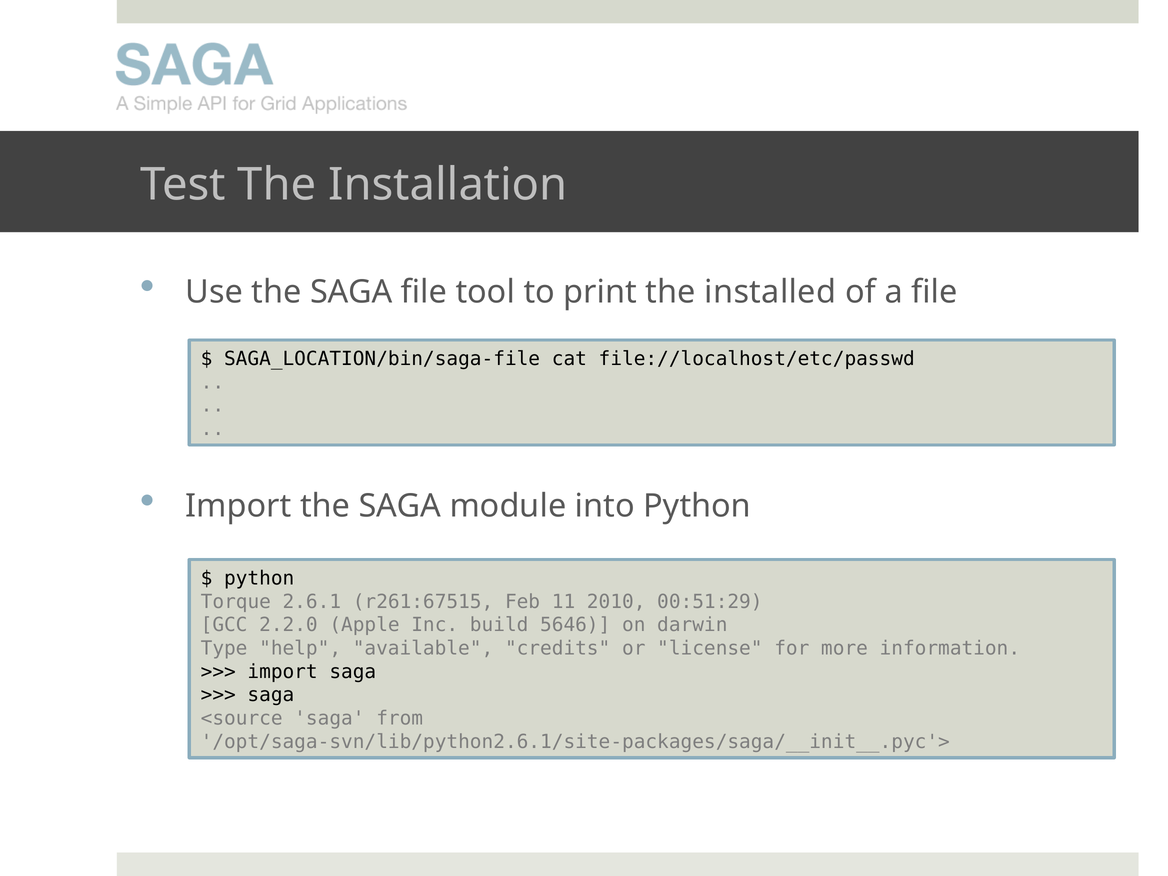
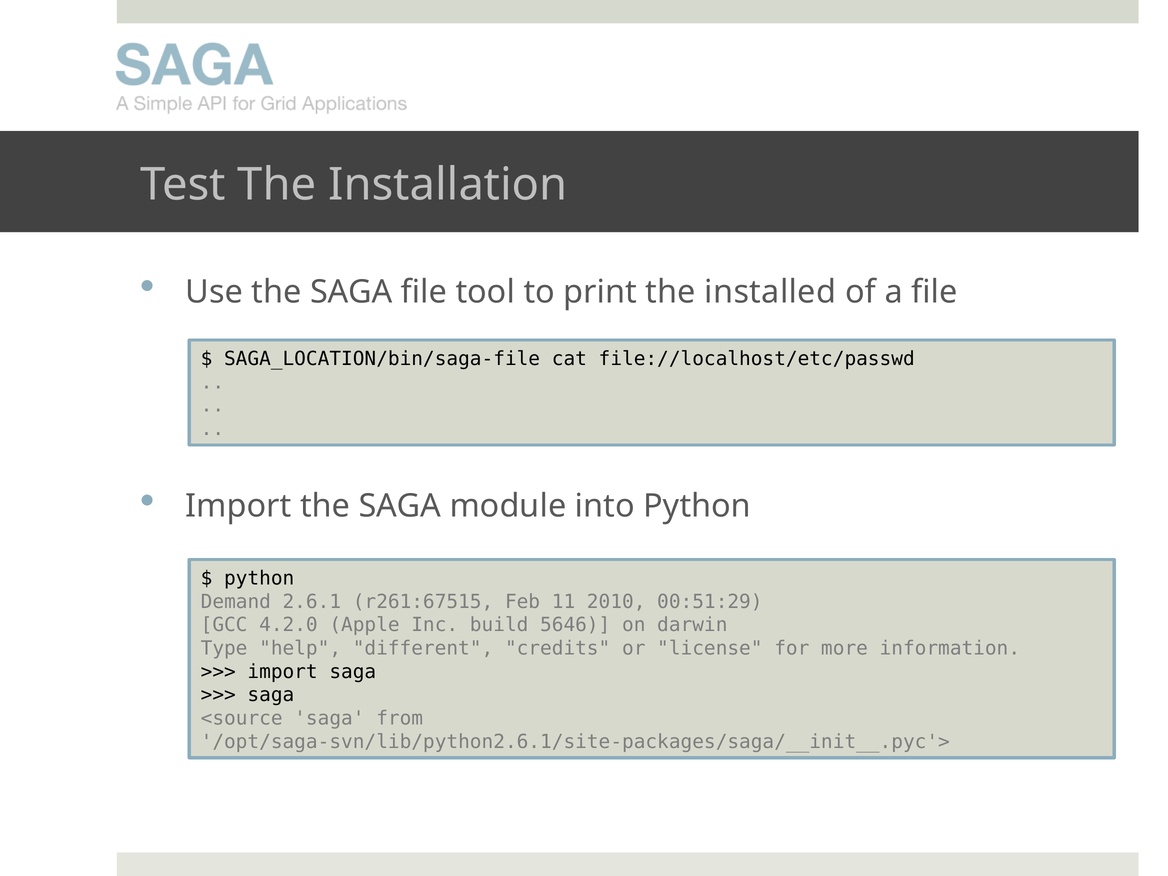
Torque: Torque -> Demand (236, 602)
2.2.0: 2.2.0 -> 4.2.0 (288, 625)
available: available -> different (423, 648)
